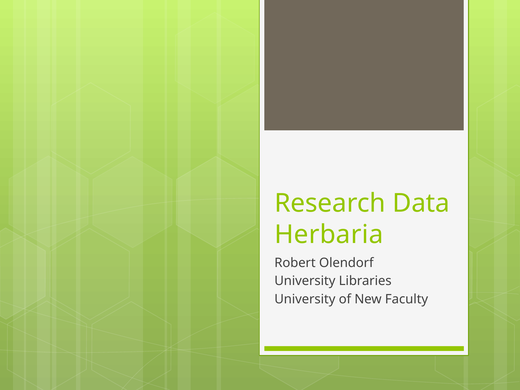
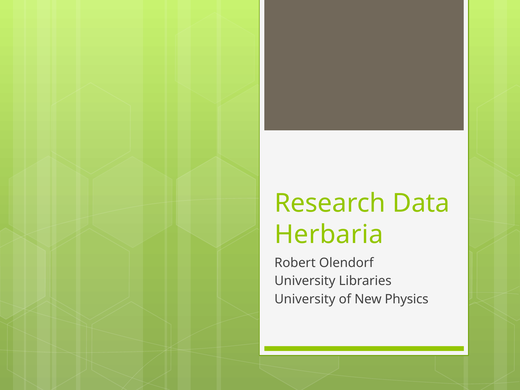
Faculty: Faculty -> Physics (407, 299)
